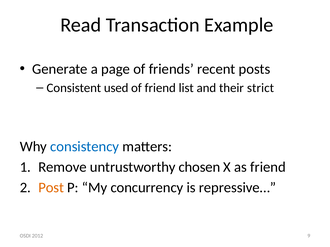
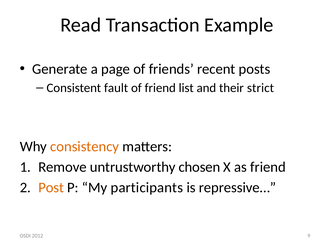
used: used -> fault (116, 88)
consistency colour: blue -> orange (85, 147)
concurrency: concurrency -> participants (147, 188)
